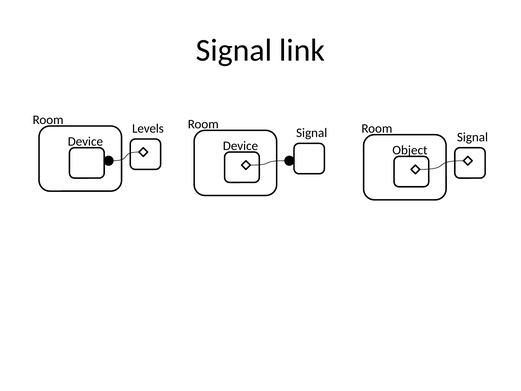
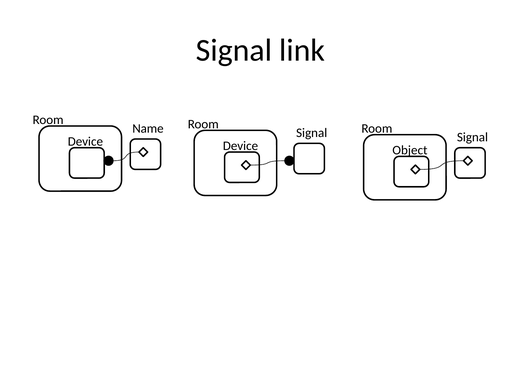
Levels: Levels -> Name (148, 128)
